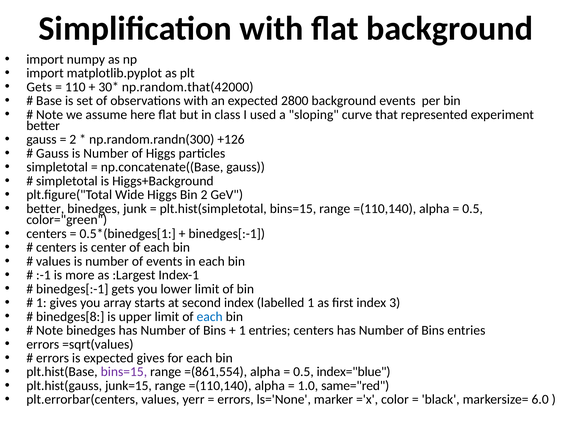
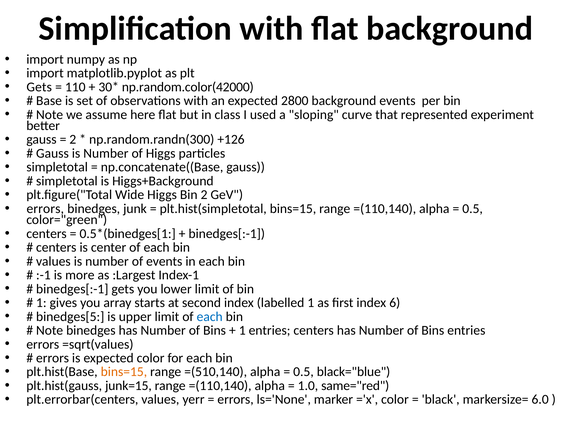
np.random.that(42000: np.random.that(42000 -> np.random.color(42000 (188, 87)
better: better -> errors (45, 209)
3: 3 -> 6 (395, 303)
binedges[8: binedges[8 -> binedges[5 (70, 317)
expected gives: gives -> color (151, 358)
bins=15 colour: purple -> orange (124, 372)
=(861,554: =(861,554 -> =(510,140 (216, 372)
index="blue: index="blue -> black="blue (354, 372)
